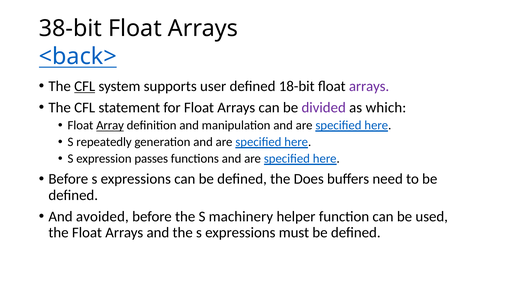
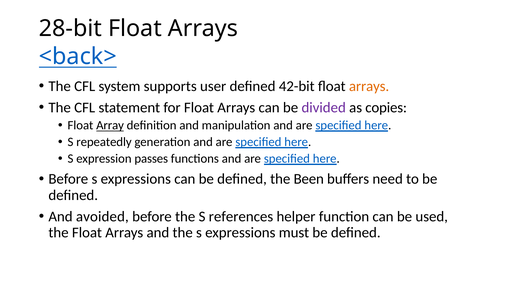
38-bit: 38-bit -> 28-bit (70, 29)
CFL underline: present -> none (85, 86)
18-bit: 18-bit -> 42-bit (297, 86)
arrays colour: purple -> orange (369, 86)
which: which -> copies (386, 108)
Does: Does -> Been (309, 179)
machinery: machinery -> references (241, 216)
